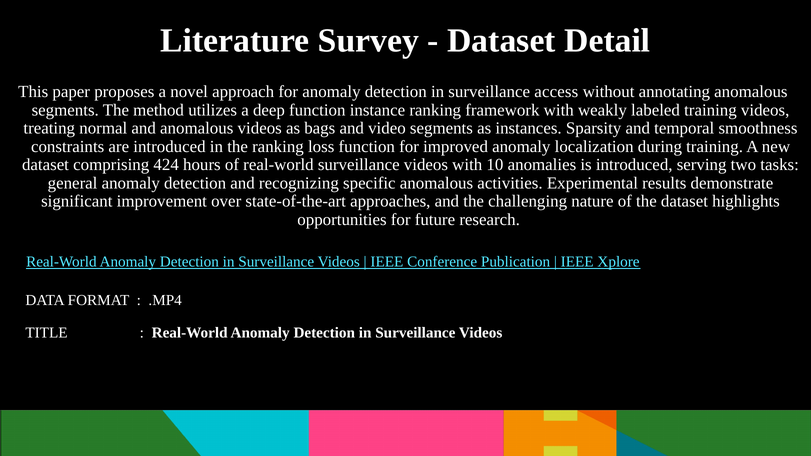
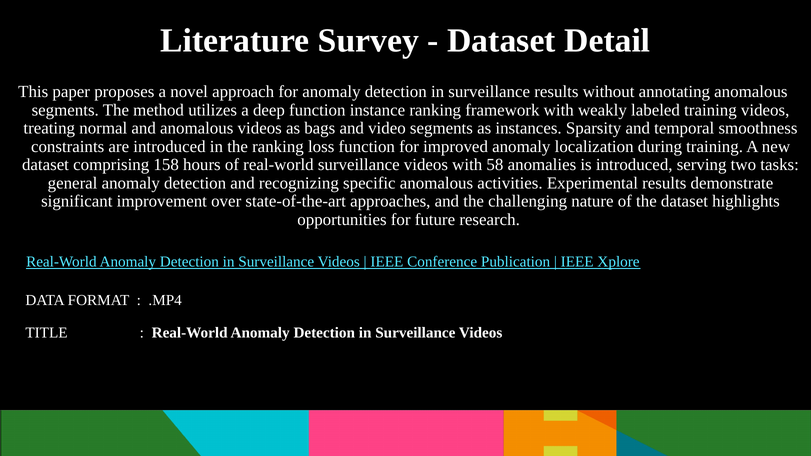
surveillance access: access -> results (556, 92)
424: 424 -> 158 (166, 165)
10: 10 -> 58 (495, 165)
